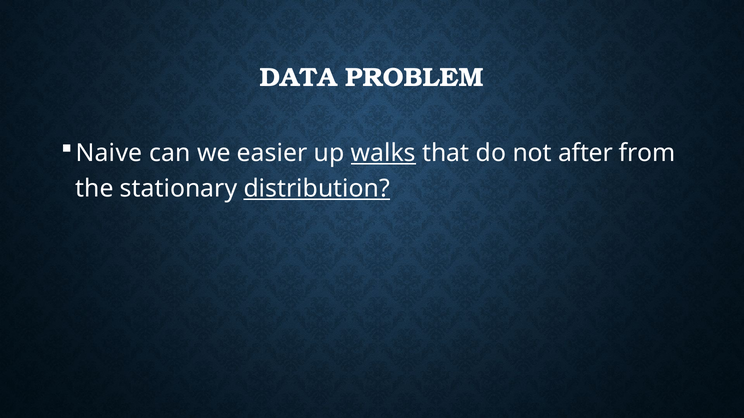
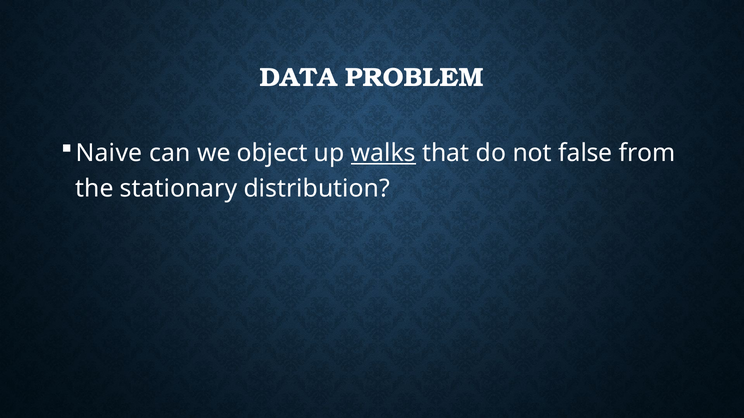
easier: easier -> object (272, 153)
after: after -> false (585, 153)
distribution underline: present -> none (317, 189)
